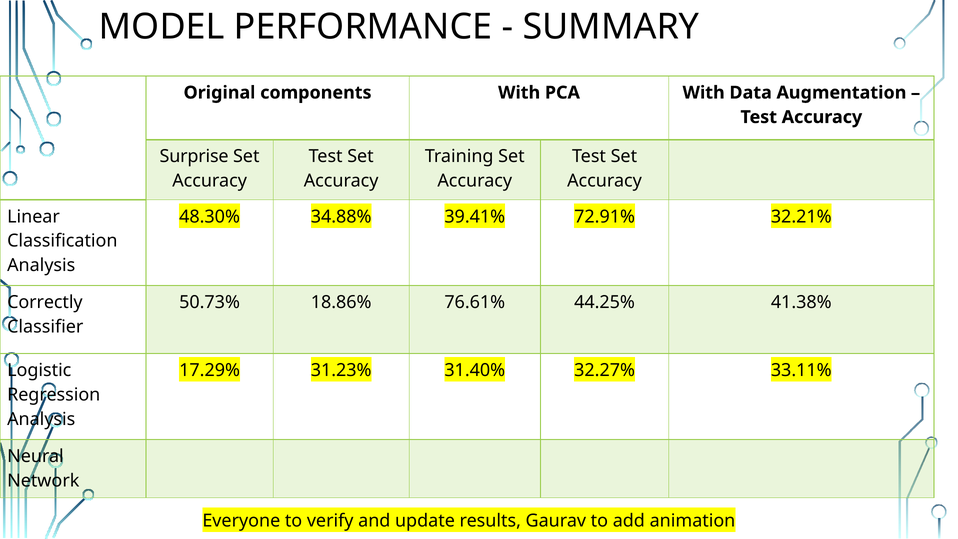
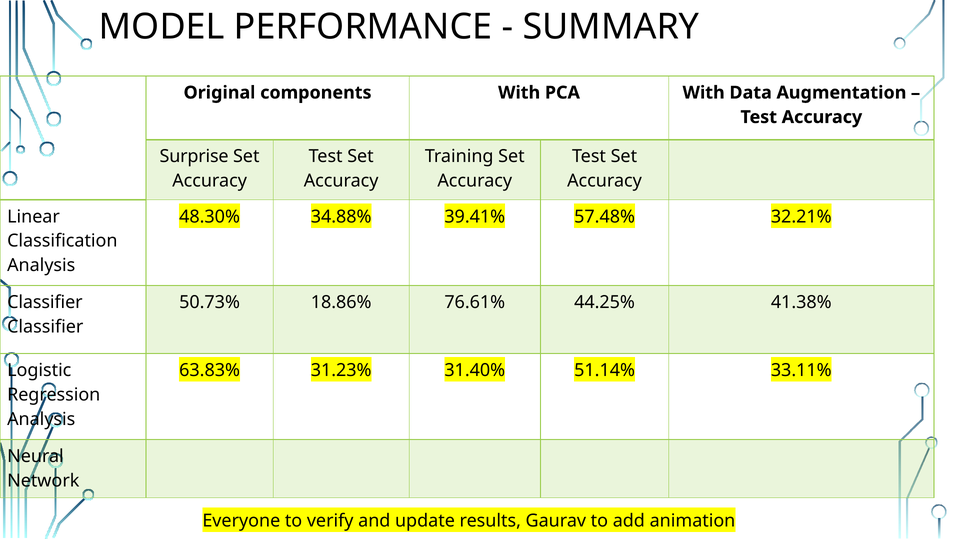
72.91%: 72.91% -> 57.48% (605, 217)
Correctly: Correctly -> Classifier (45, 302)
17.29%: 17.29% -> 63.83% (210, 370)
32.27%: 32.27% -> 51.14% (605, 370)
